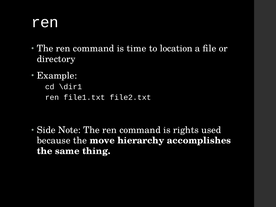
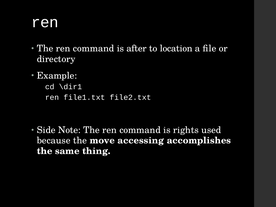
time: time -> after (137, 49)
hierarchy: hierarchy -> accessing (141, 141)
